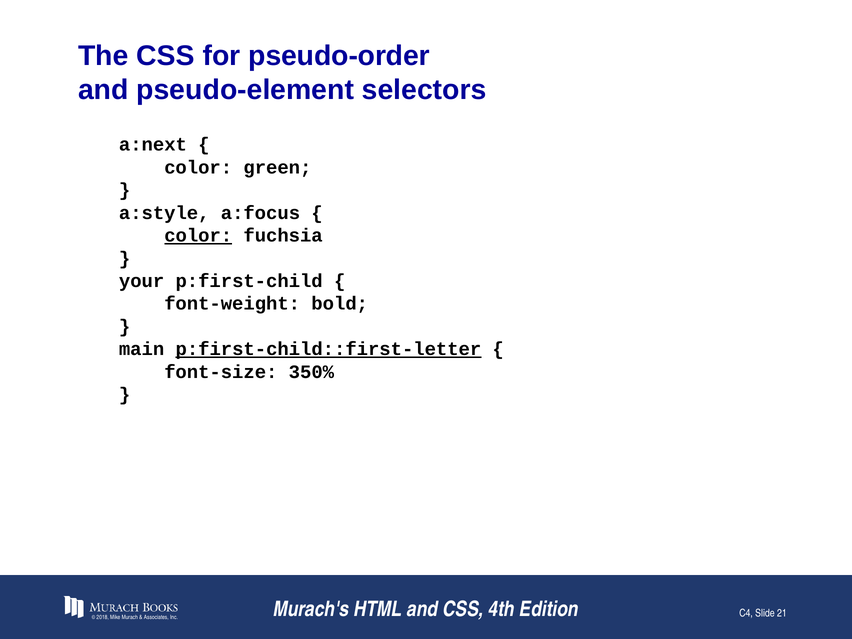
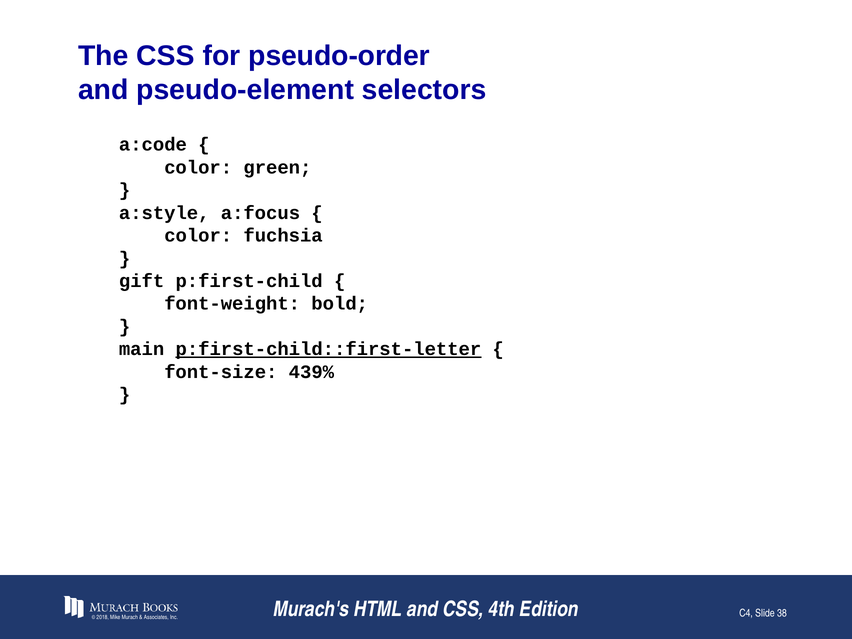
a:next: a:next -> a:code (153, 145)
color underline: present -> none (198, 236)
your: your -> gift (142, 281)
350%: 350% -> 439% (311, 372)
21: 21 -> 38 (782, 613)
